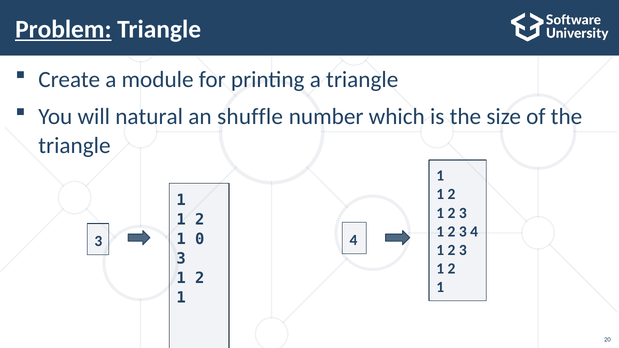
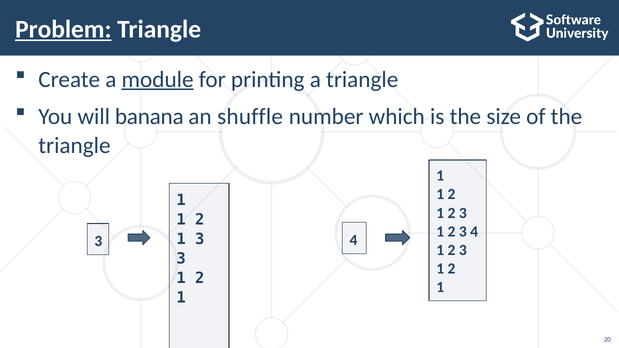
module underline: none -> present (158, 80)
natural: natural -> banana (149, 116)
1 0: 0 -> 3 (200, 239)
